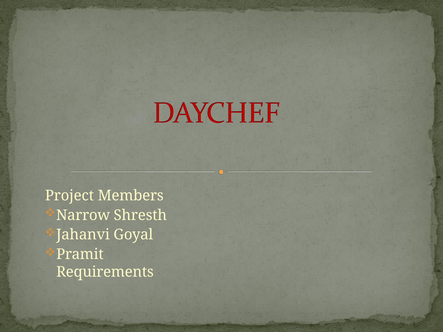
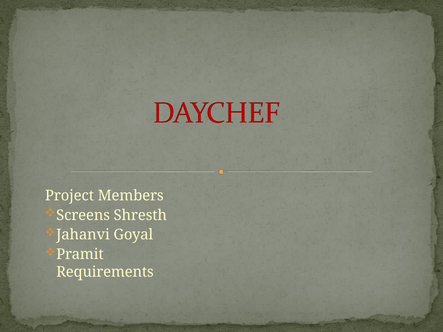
Narrow: Narrow -> Screens (83, 215)
